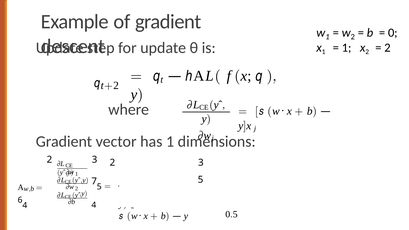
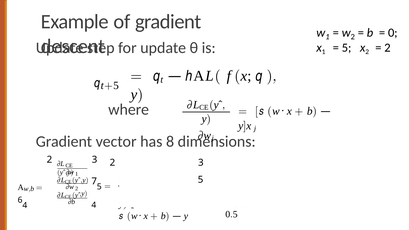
1: 1 -> 5 (347, 48)
2: 2 -> 5 (116, 85)
has 1: 1 -> 8 (170, 142)
